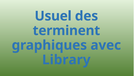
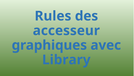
Usuel: Usuel -> Rules (53, 16)
terminent: terminent -> accesseur (66, 30)
